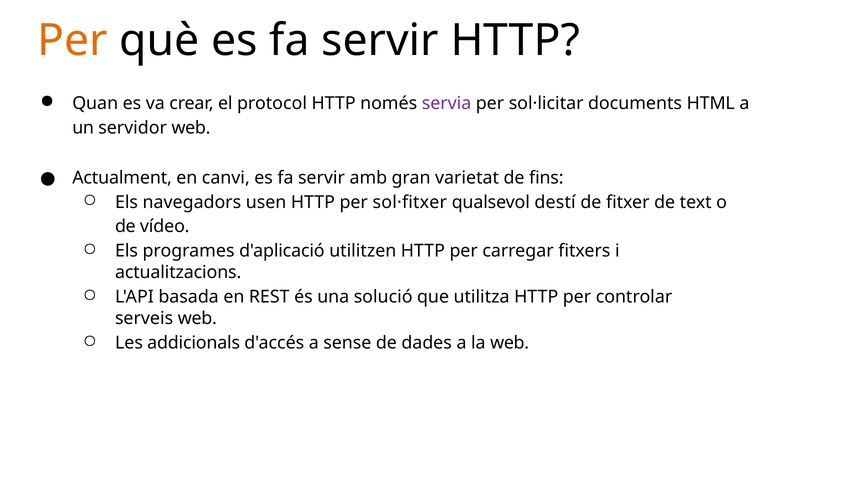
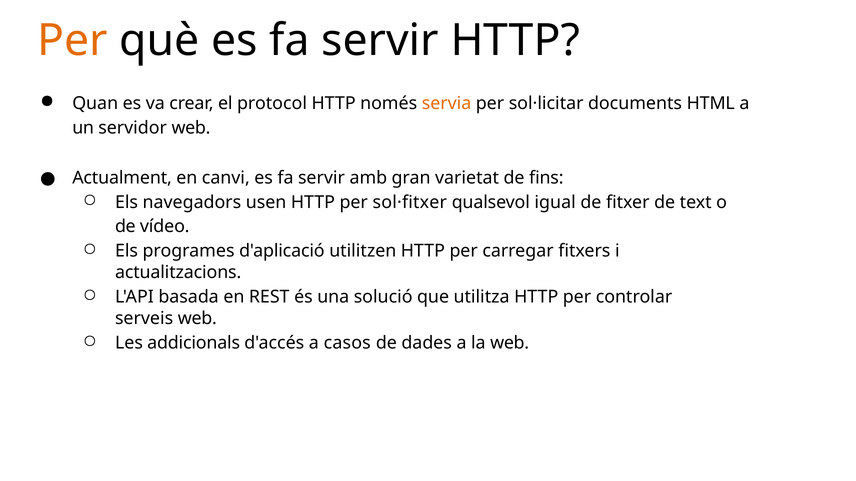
servia colour: purple -> orange (447, 104)
destí: destí -> igual (555, 202)
sense: sense -> casos (347, 343)
